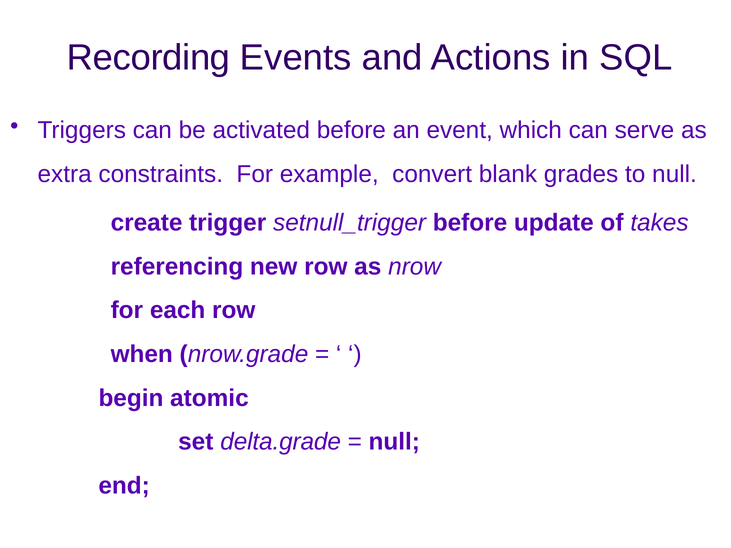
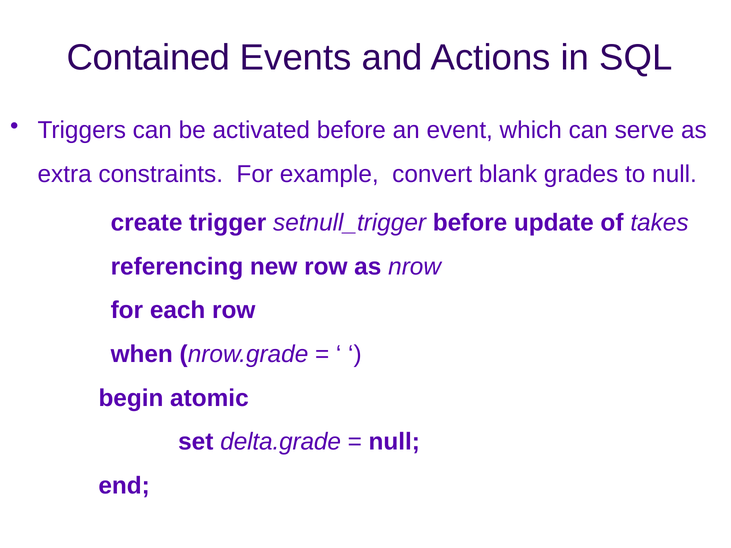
Recording: Recording -> Contained (148, 57)
